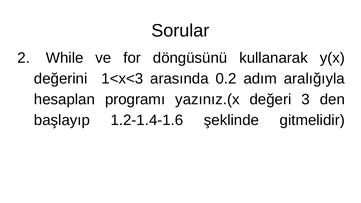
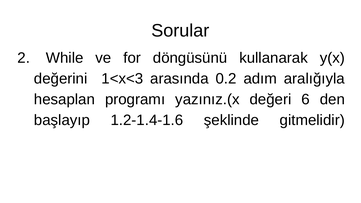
3: 3 -> 6 (306, 100)
